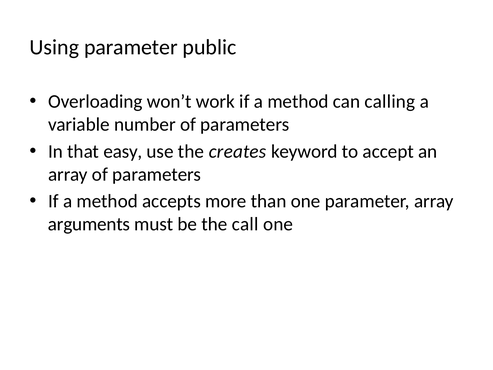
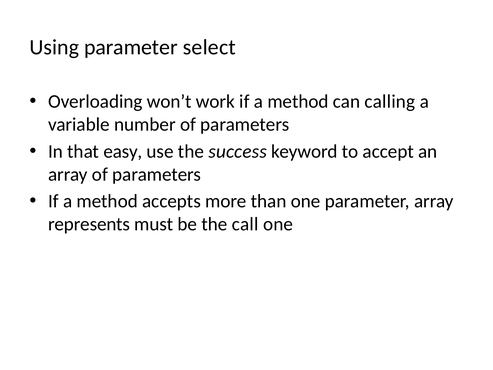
public: public -> select (209, 47)
creates: creates -> success (238, 151)
arguments: arguments -> represents (89, 224)
